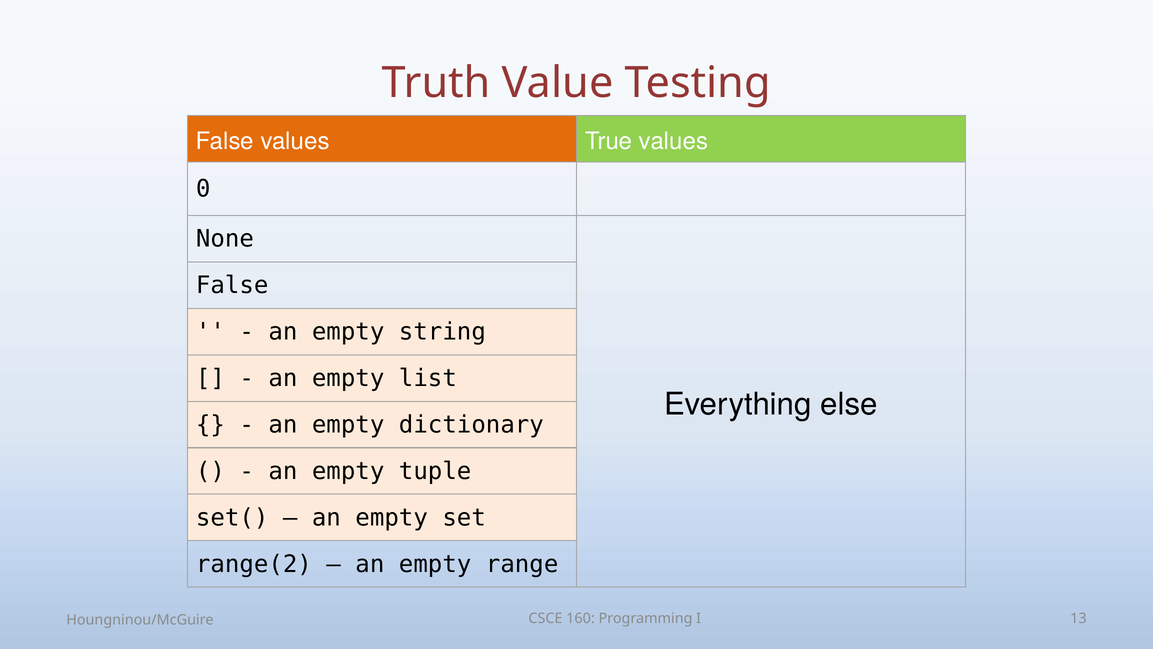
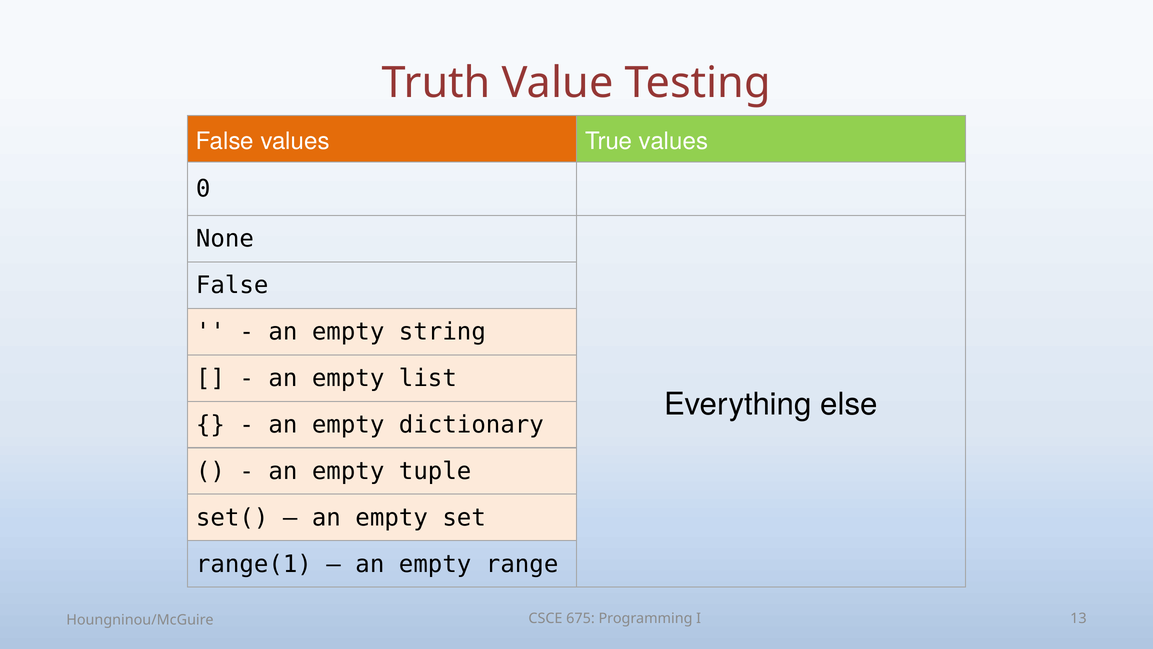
range(2: range(2 -> range(1 (254, 564)
160: 160 -> 675 (580, 618)
